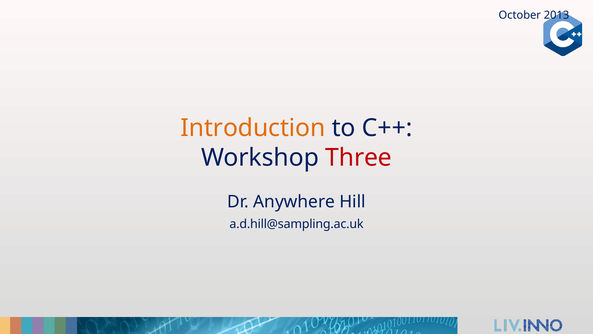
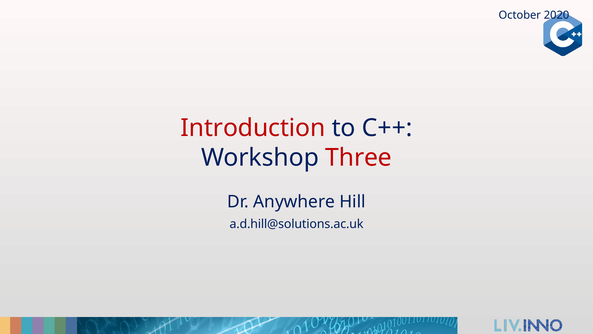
2013: 2013 -> 2020 (557, 15)
Introduction colour: orange -> red (253, 128)
a.d.hill@sampling.ac.uk: a.d.hill@sampling.ac.uk -> a.d.hill@solutions.ac.uk (296, 224)
